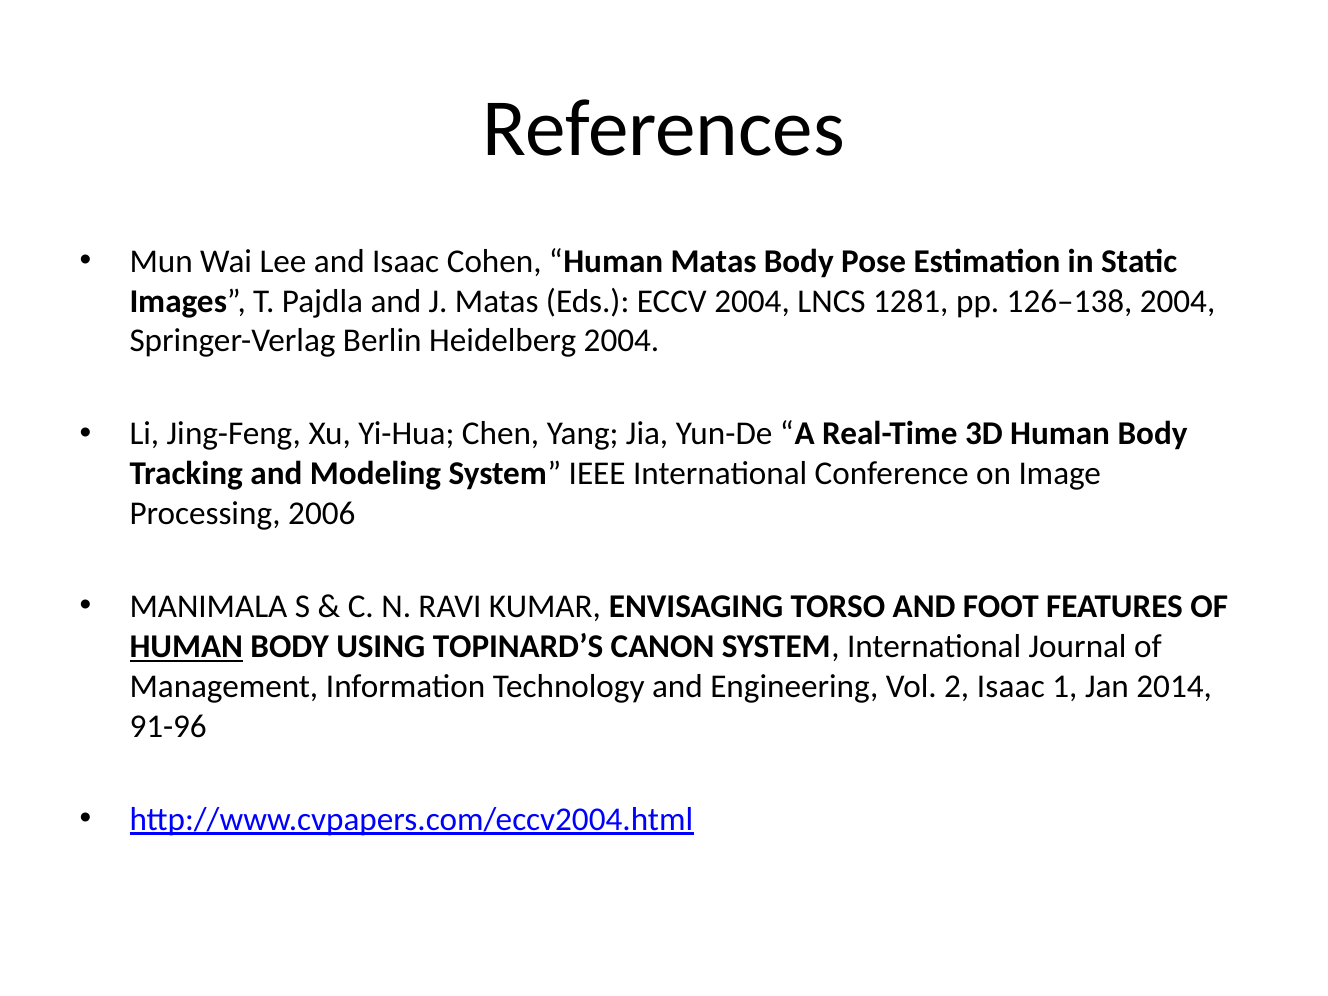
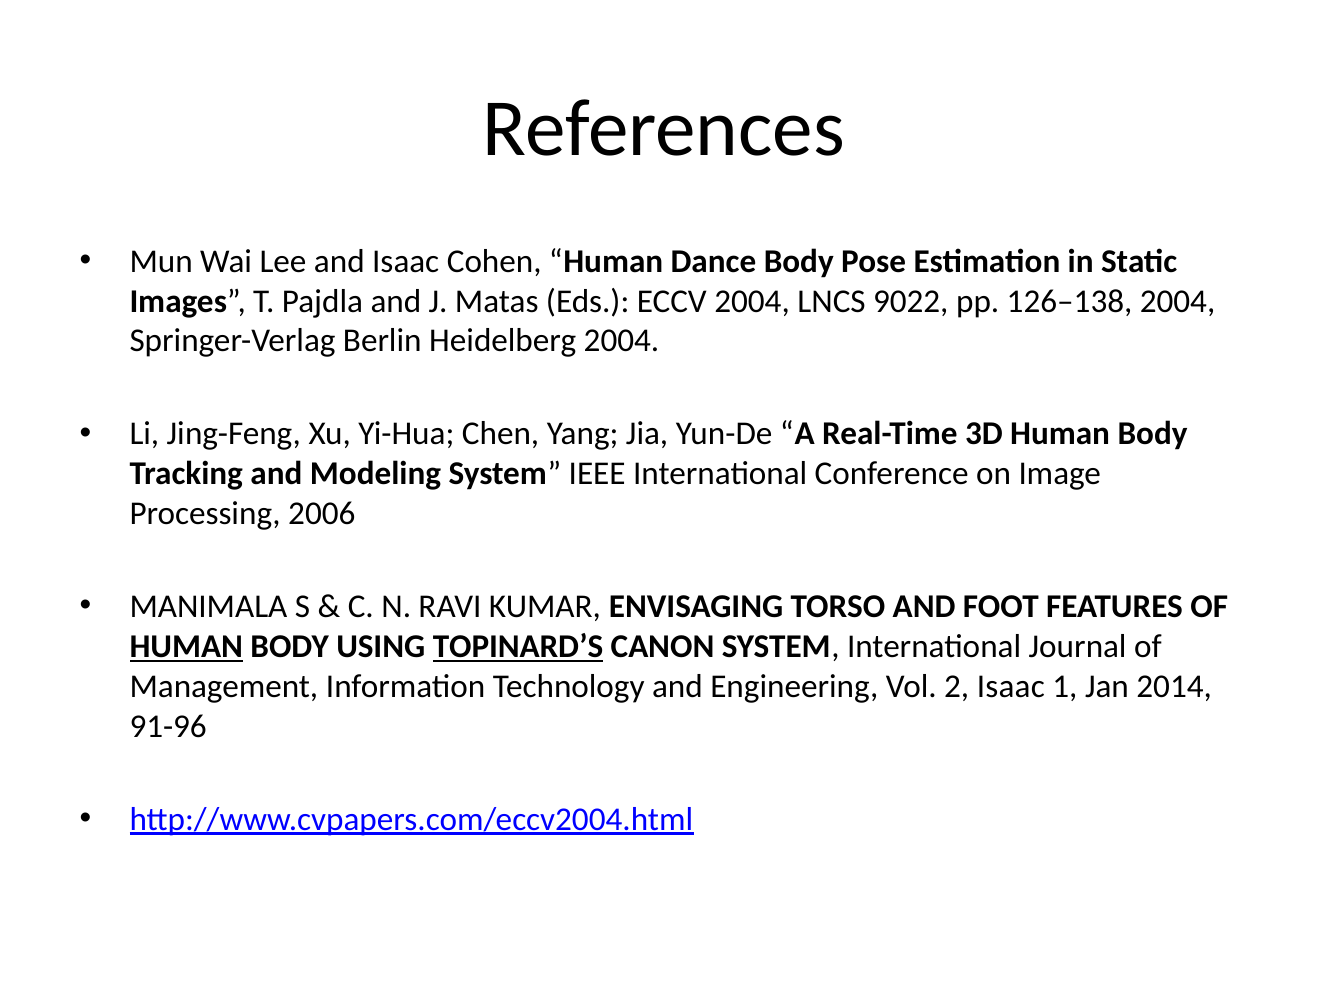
Human Matas: Matas -> Dance (713, 261)
1281: 1281 -> 9022 (911, 301)
TOPINARD’S underline: none -> present (518, 646)
